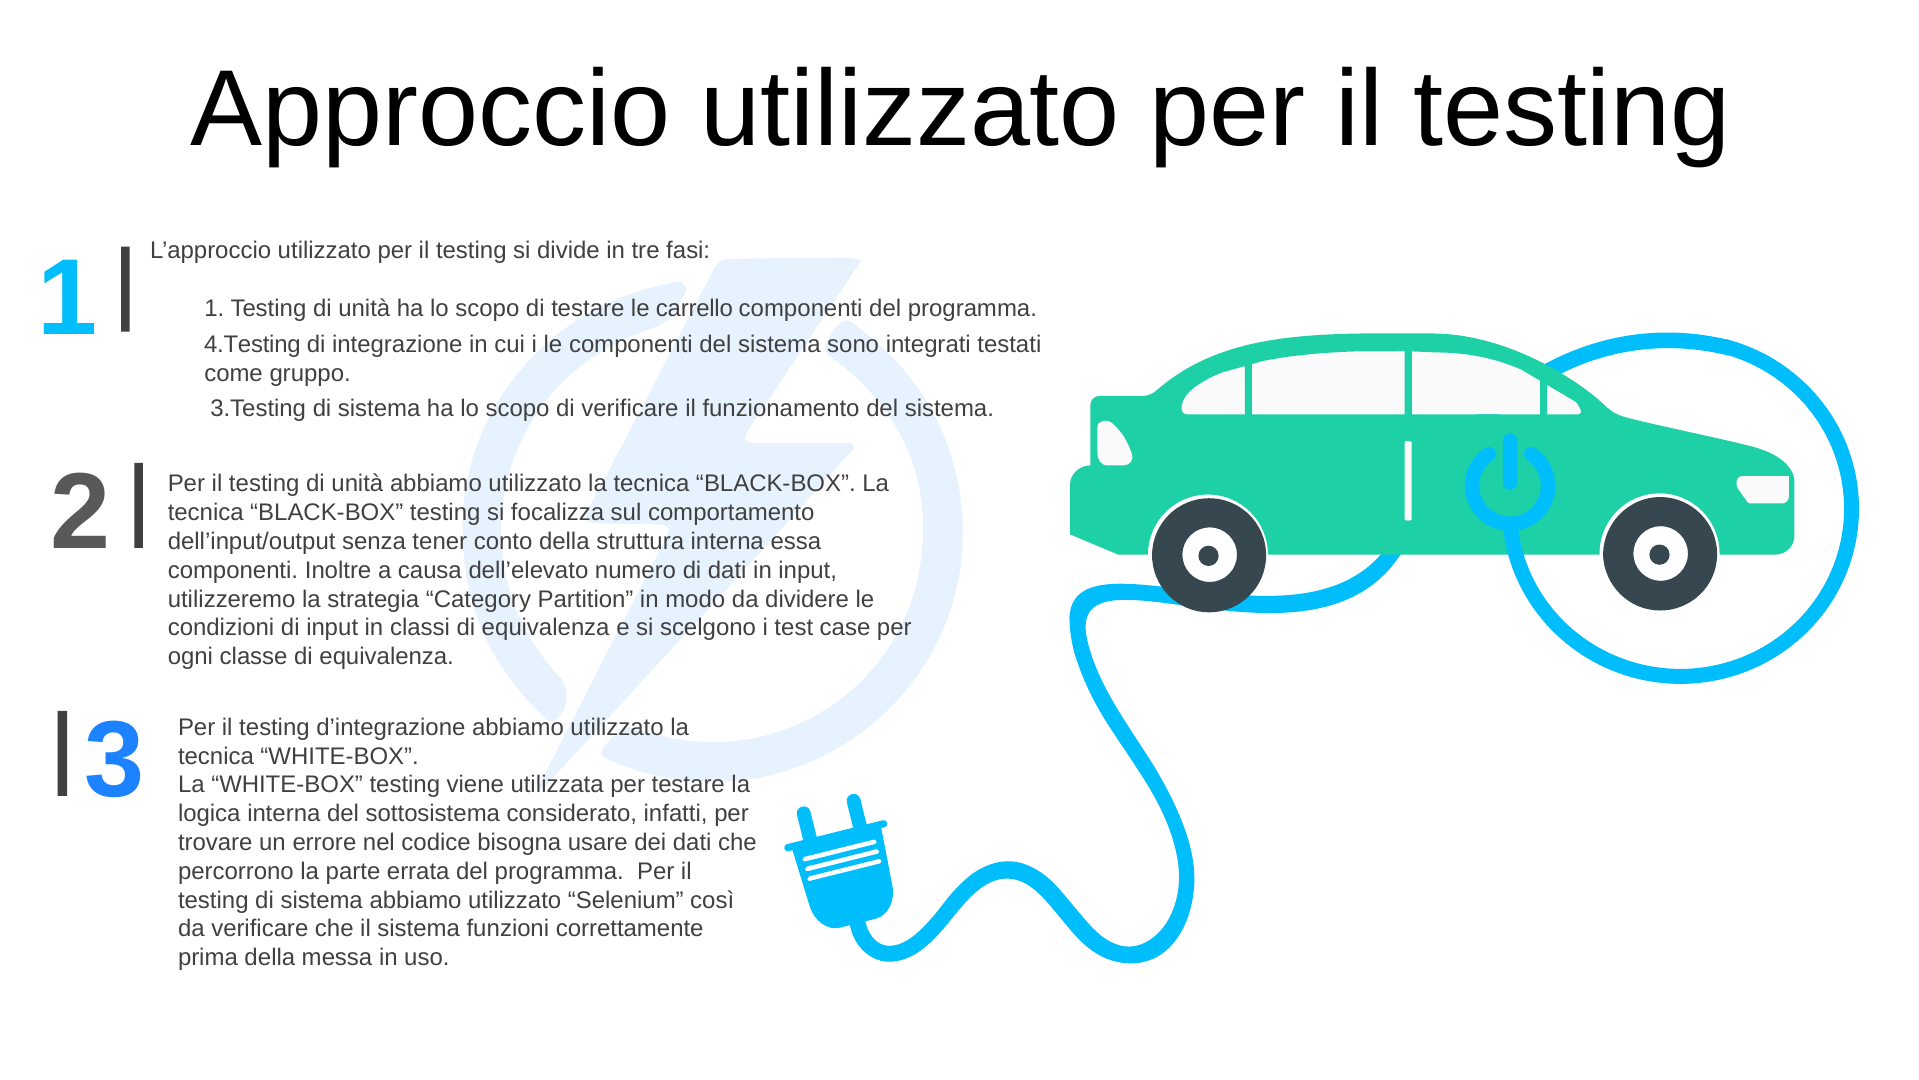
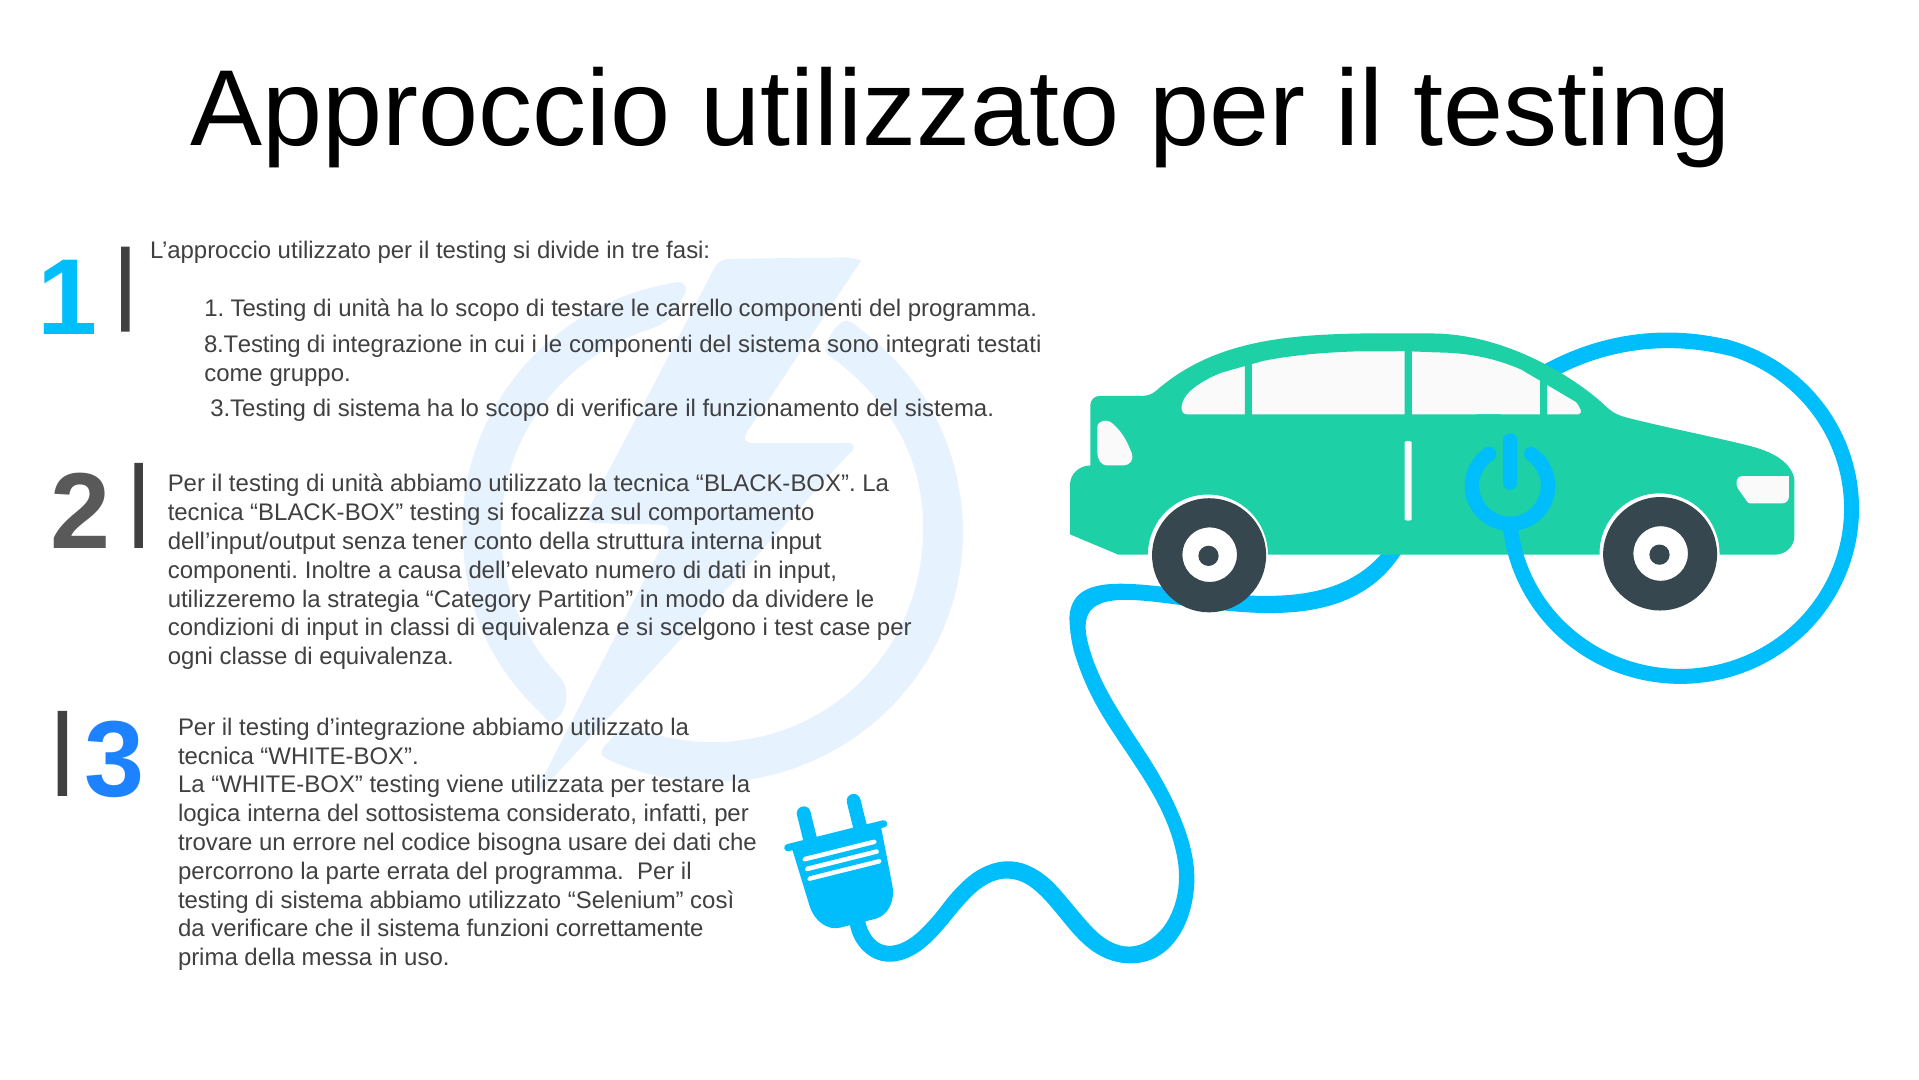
4.Testing: 4.Testing -> 8.Testing (252, 344)
interna essa: essa -> input (796, 541)
